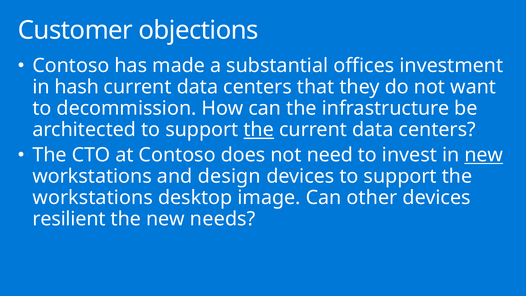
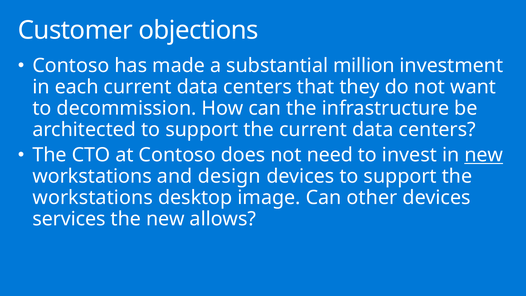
offices: offices -> million (364, 66)
hash: hash -> each (77, 87)
the underline: present -> none (259, 130)
resilient: resilient -> services (69, 219)
needs: needs -> allows (223, 219)
